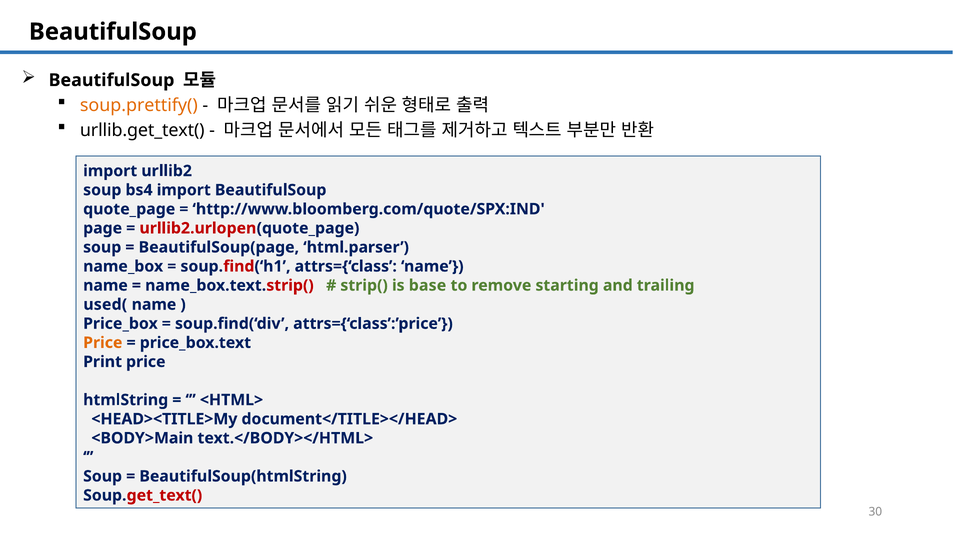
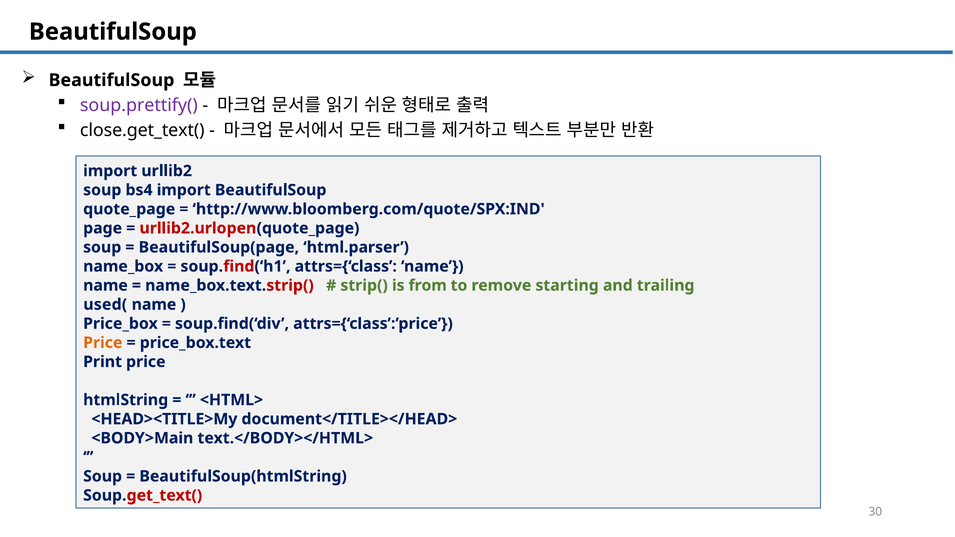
soup.prettify( colour: orange -> purple (139, 105)
urllib.get_text(: urllib.get_text( -> close.get_text( (142, 130)
base: base -> from (428, 286)
